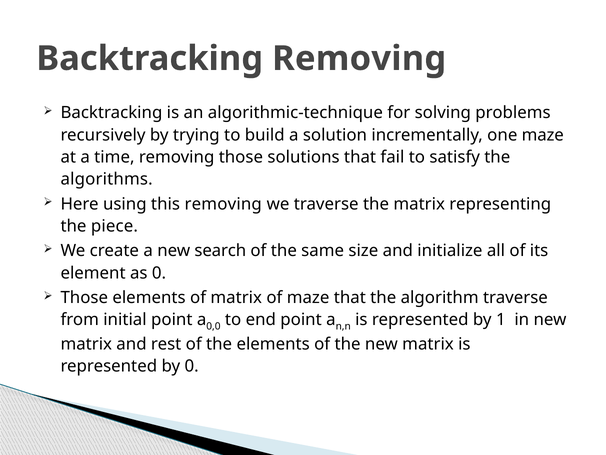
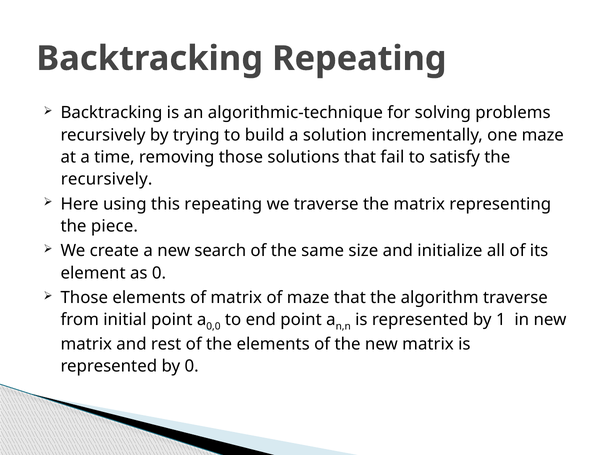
Backtracking Removing: Removing -> Repeating (359, 58)
algorithms: algorithms -> recursively (107, 179)
this removing: removing -> repeating (223, 204)
